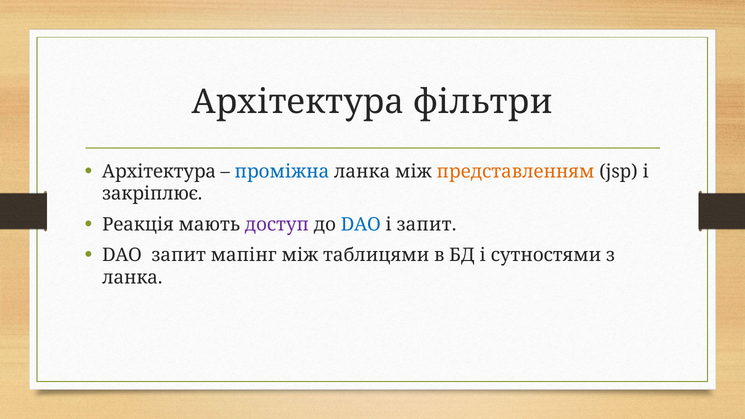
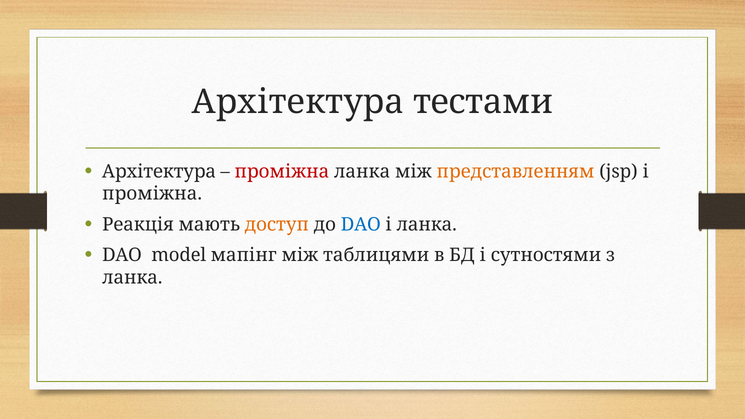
фільтри: фільтри -> тестами (483, 102)
проміжна colour: blue -> red (282, 172)
закріплює: закріплює -> проміжна (152, 194)
доступ colour: purple -> orange (277, 225)
і запит: запит -> ланка (427, 225)
DAO запит: запит -> model (179, 255)
